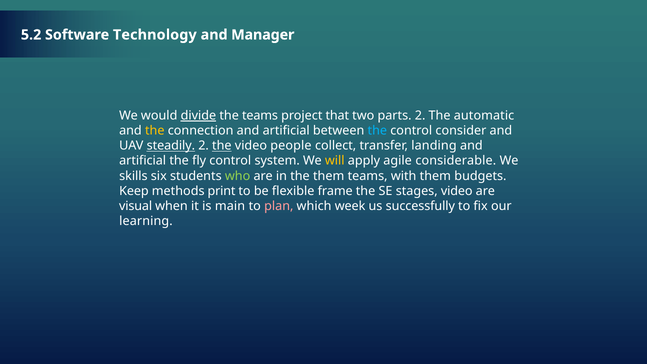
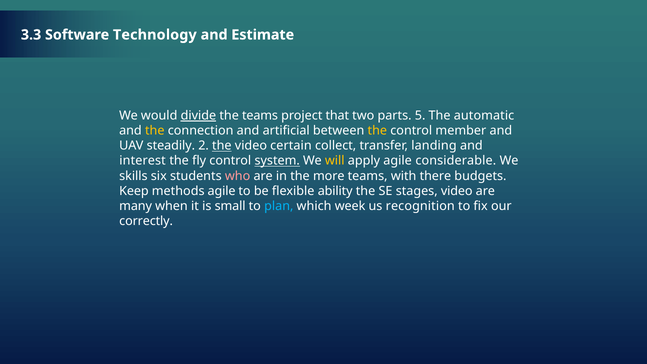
5.2: 5.2 -> 3.3 (31, 35)
Manager: Manager -> Estimate (263, 35)
parts 2: 2 -> 5 (420, 115)
the colour: light blue -> yellow (377, 131)
consider: consider -> member (461, 131)
steadily underline: present -> none (171, 146)
people: people -> certain (291, 146)
artificial: artificial -> interest (143, 161)
system underline: none -> present (277, 161)
who colour: light green -> pink (238, 176)
the them: them -> more (329, 176)
with them: them -> there (435, 176)
methods print: print -> agile (222, 191)
frame: frame -> ability (335, 191)
visual: visual -> many (136, 206)
main: main -> small (230, 206)
plan colour: pink -> light blue (279, 206)
successfully: successfully -> recognition (420, 206)
learning: learning -> correctly (146, 221)
